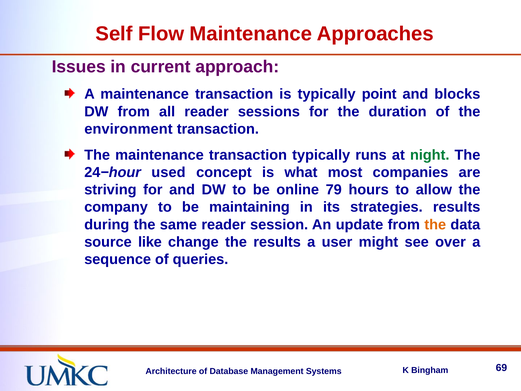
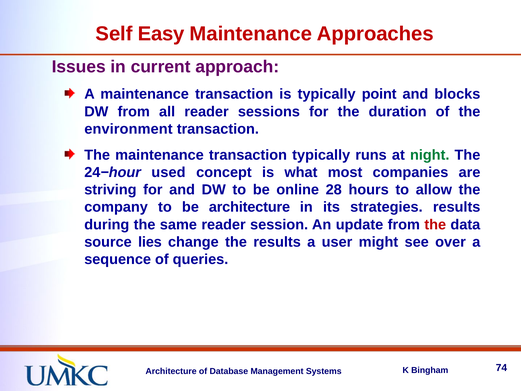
Flow: Flow -> Easy (161, 34)
79: 79 -> 28 (334, 190)
be maintaining: maintaining -> architecture (249, 207)
the colour: orange -> red (435, 224)
like: like -> lies (150, 242)
69: 69 -> 74 (501, 368)
